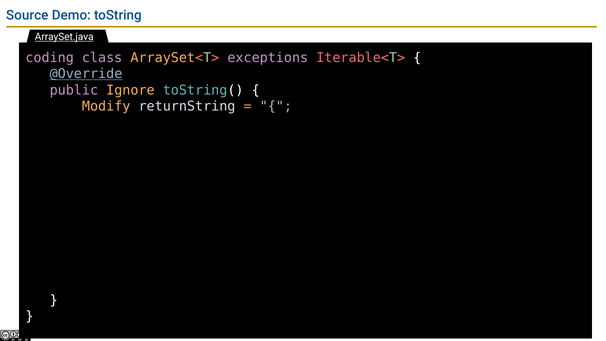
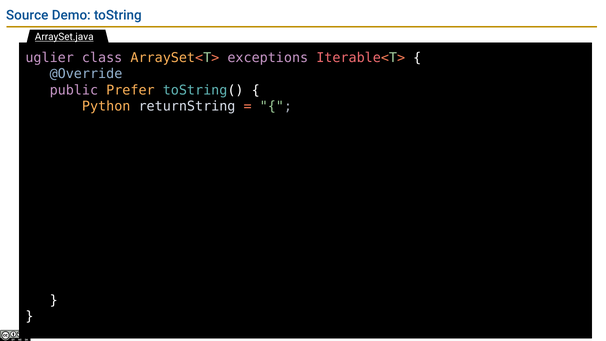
coding: coding -> uglier (50, 58)
@Override underline: present -> none (86, 74)
Ignore: Ignore -> Prefer (130, 90)
Modify: Modify -> Python (106, 106)
